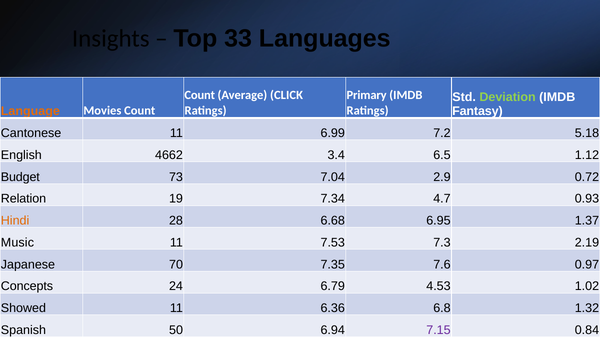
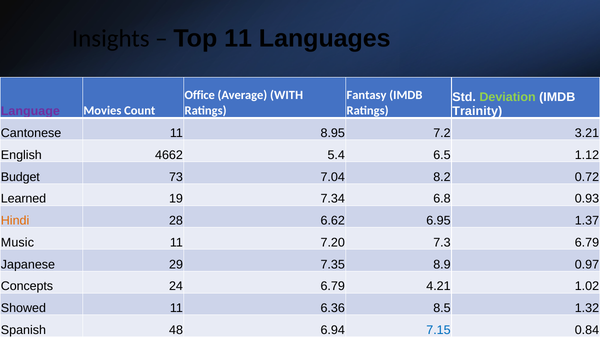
Top 33: 33 -> 11 (238, 39)
Count: Count -> Office (200, 95)
CLICK: CLICK -> WITH (287, 95)
Primary: Primary -> Fantasy (367, 95)
Language colour: orange -> purple (30, 111)
Fantasy: Fantasy -> Trainity (477, 111)
6.99: 6.99 -> 8.95 (333, 133)
5.18: 5.18 -> 3.21 (587, 133)
3.4: 3.4 -> 5.4 (336, 155)
2.9: 2.9 -> 8.2 (442, 177)
Relation: Relation -> Learned (23, 199)
4.7: 4.7 -> 6.8 (442, 199)
6.68: 6.68 -> 6.62 (333, 221)
7.53: 7.53 -> 7.20 (333, 243)
7.3 2.19: 2.19 -> 6.79 (587, 243)
70: 70 -> 29 (176, 265)
7.6: 7.6 -> 8.9 (442, 265)
4.53: 4.53 -> 4.21 (438, 287)
6.8: 6.8 -> 8.5 (442, 309)
50: 50 -> 48 (176, 331)
7.15 colour: purple -> blue (438, 331)
